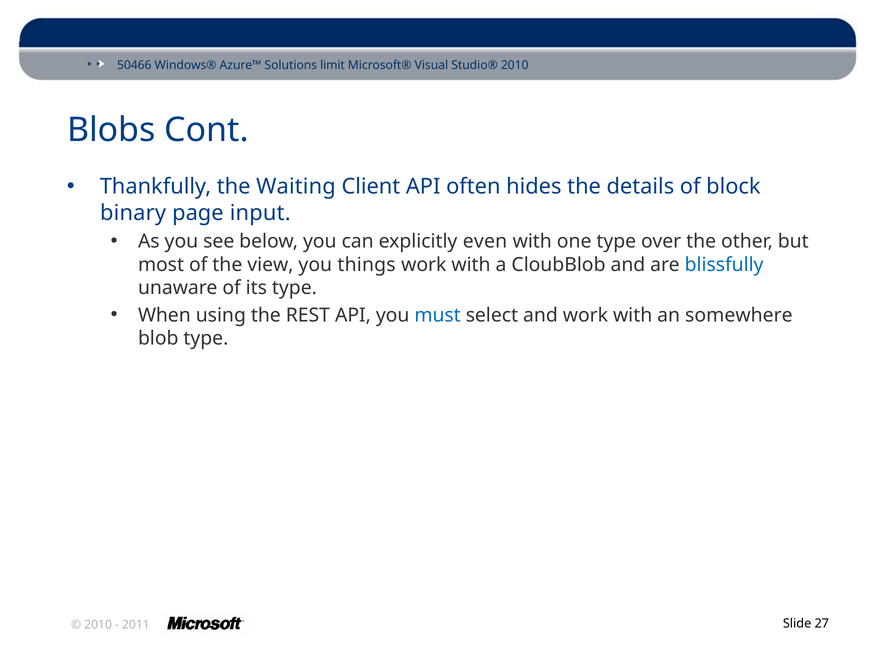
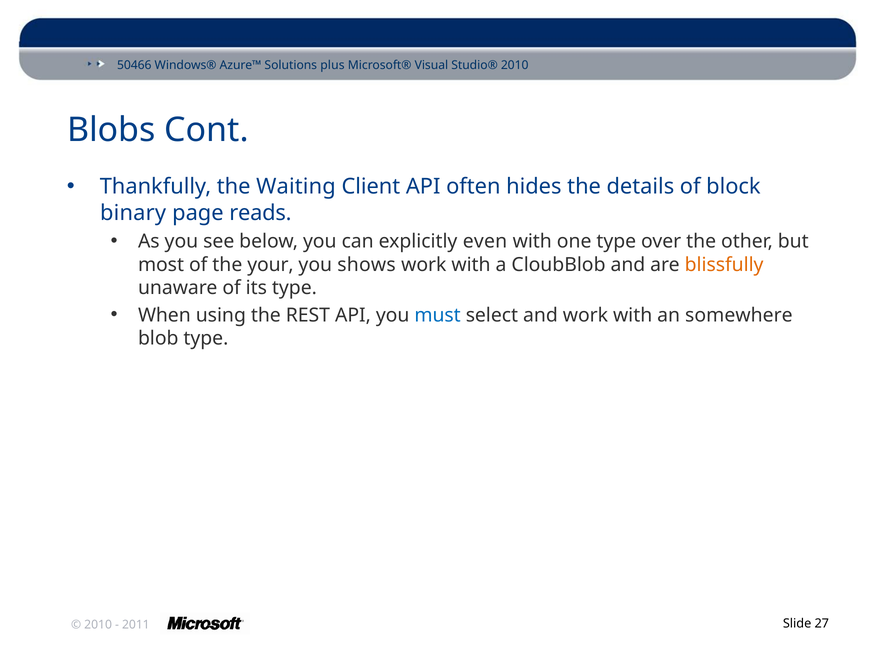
limit: limit -> plus (332, 65)
input: input -> reads (260, 213)
view: view -> your (270, 265)
things: things -> shows (367, 265)
blissfully colour: blue -> orange (724, 265)
